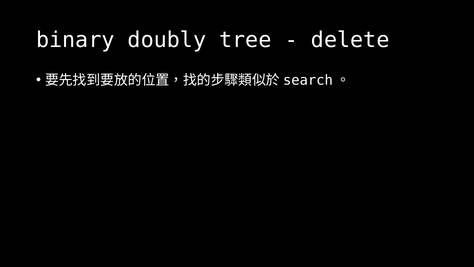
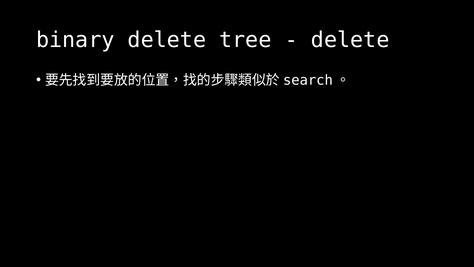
binary doubly: doubly -> delete (167, 40)
